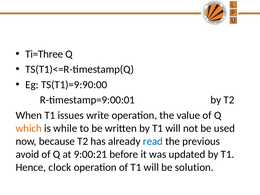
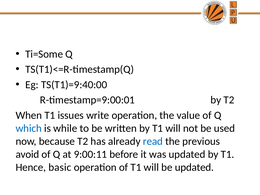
Ti=Three: Ti=Three -> Ti=Some (44, 54)
TS(T1)=9:90:00: TS(T1)=9:90:00 -> TS(T1)=9:40:00 (74, 85)
which colour: orange -> blue (29, 128)
9:00:21: 9:00:21 -> 9:00:11 (90, 154)
clock: clock -> basic (60, 167)
be solution: solution -> updated (194, 167)
